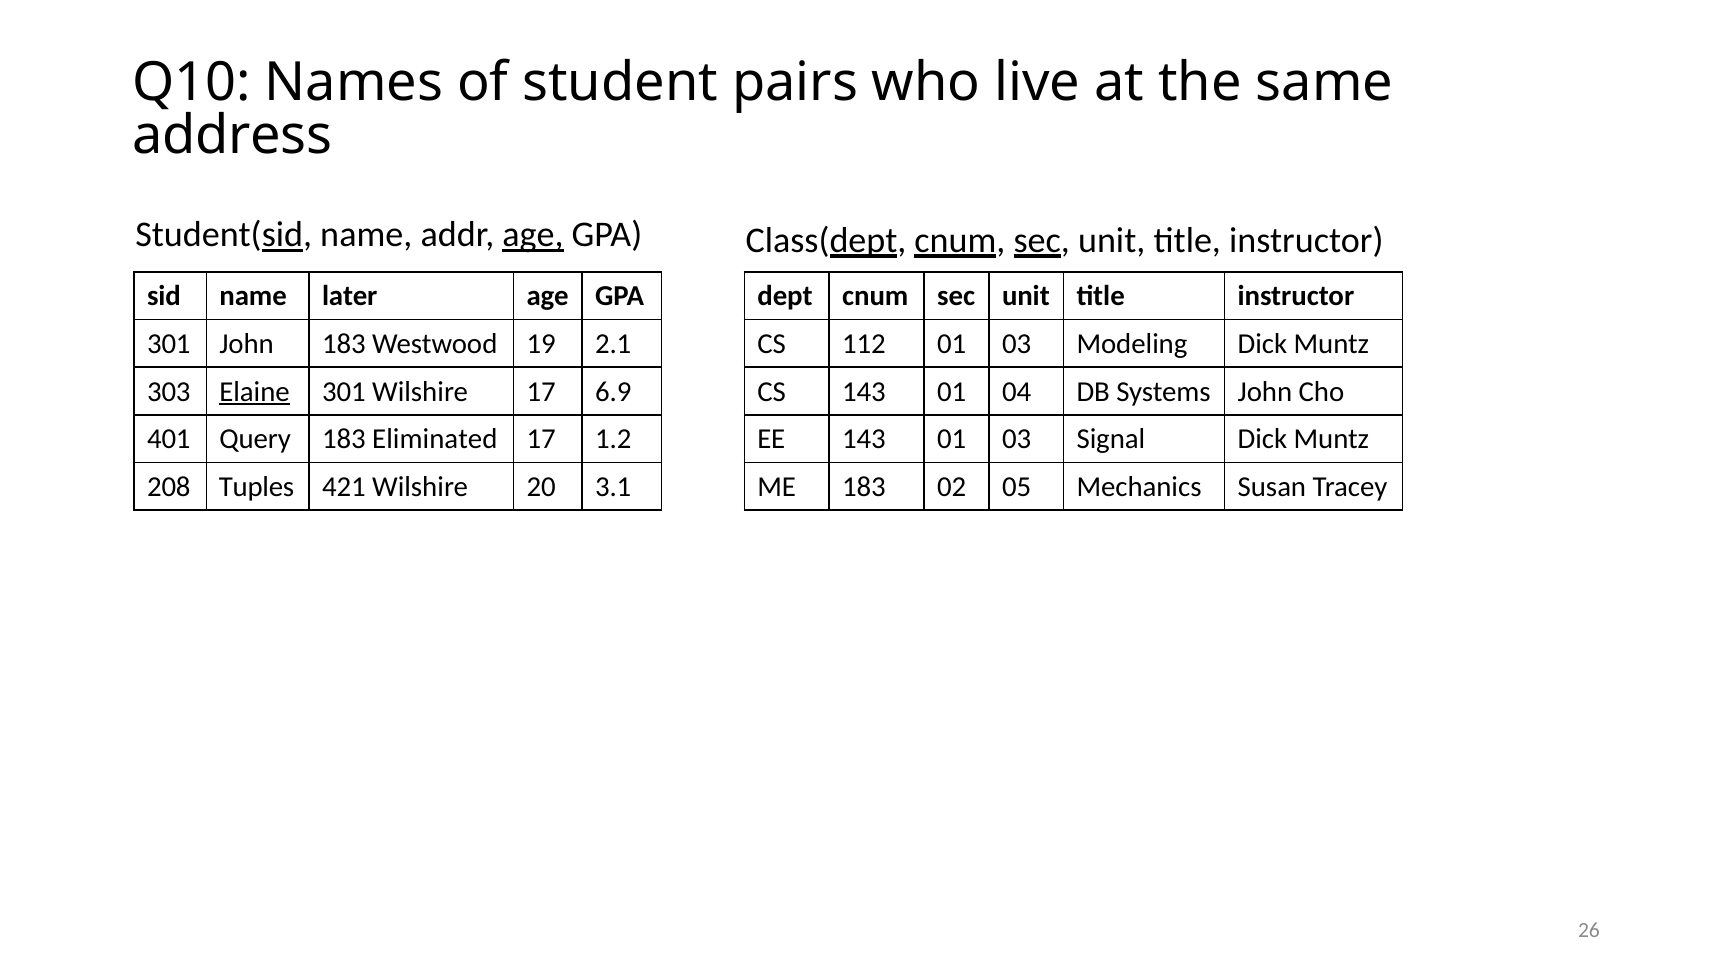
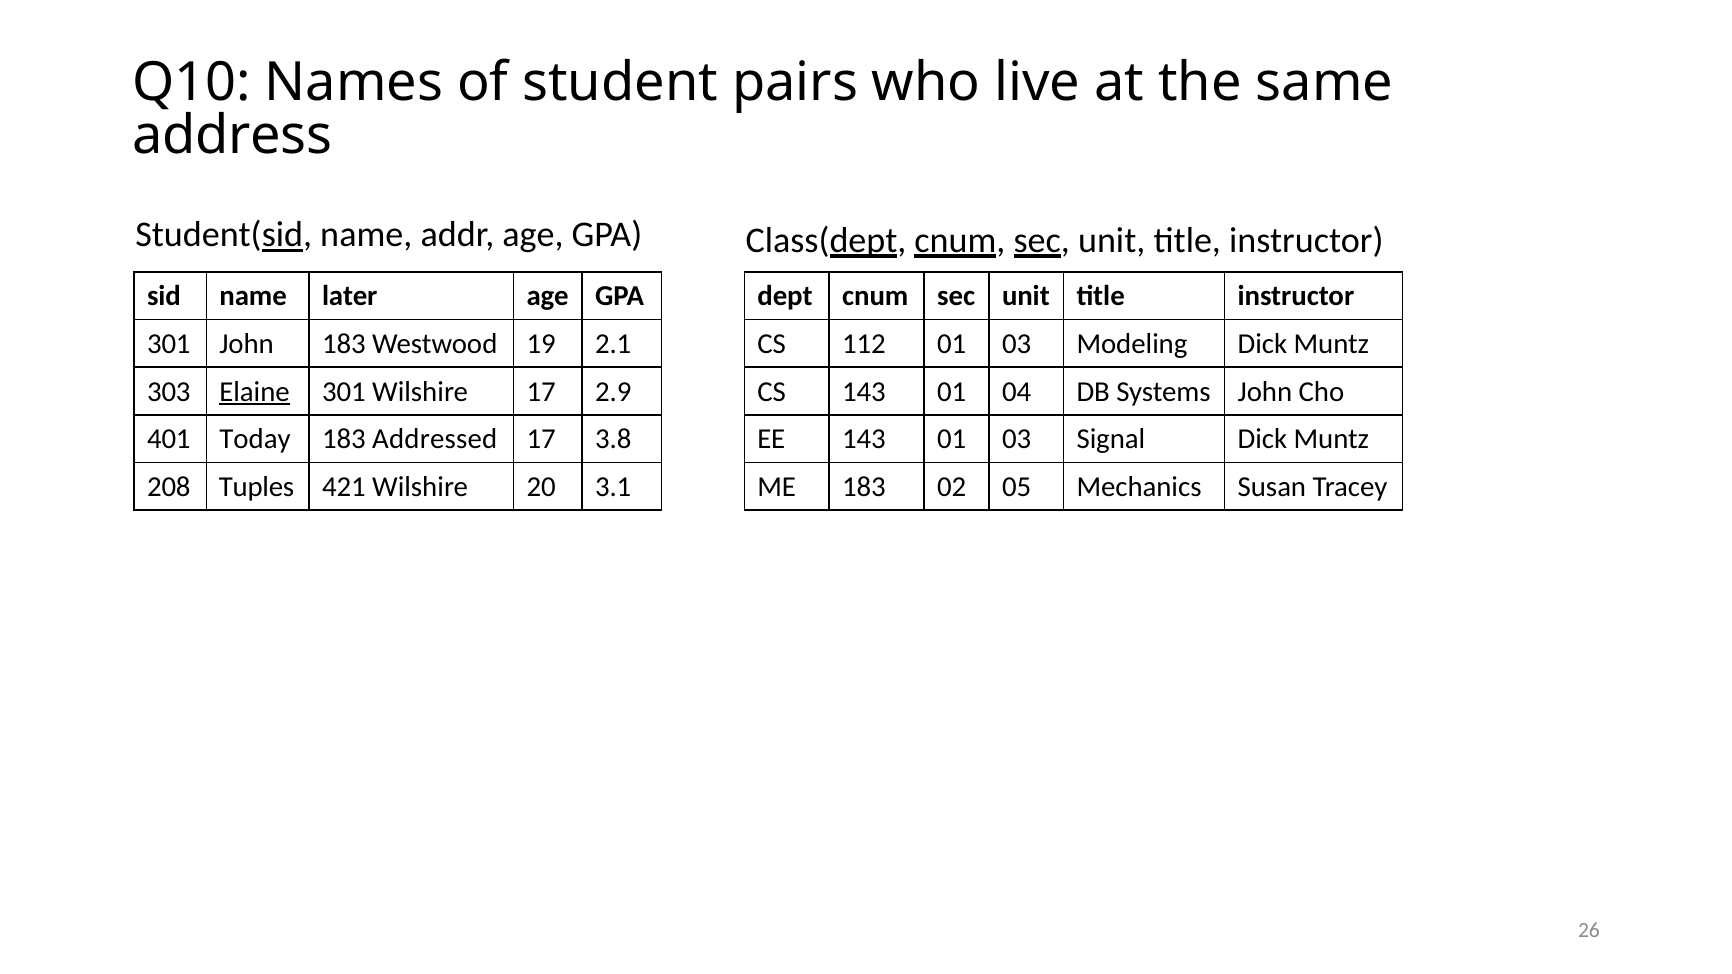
age underline: present -> none (533, 235)
6.9: 6.9 -> 2.9 (613, 392)
Query: Query -> Today (255, 439)
Eliminated: Eliminated -> Addressed (435, 439)
1.2: 1.2 -> 3.8 (613, 439)
